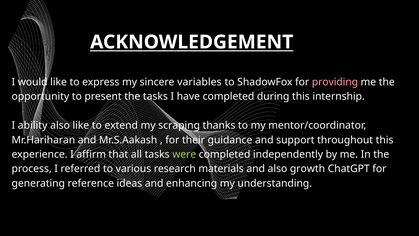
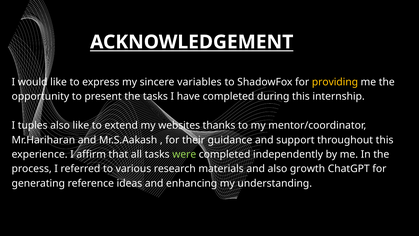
providing colour: pink -> yellow (335, 82)
ability: ability -> tuples (33, 125)
scraping: scraping -> websites (179, 125)
